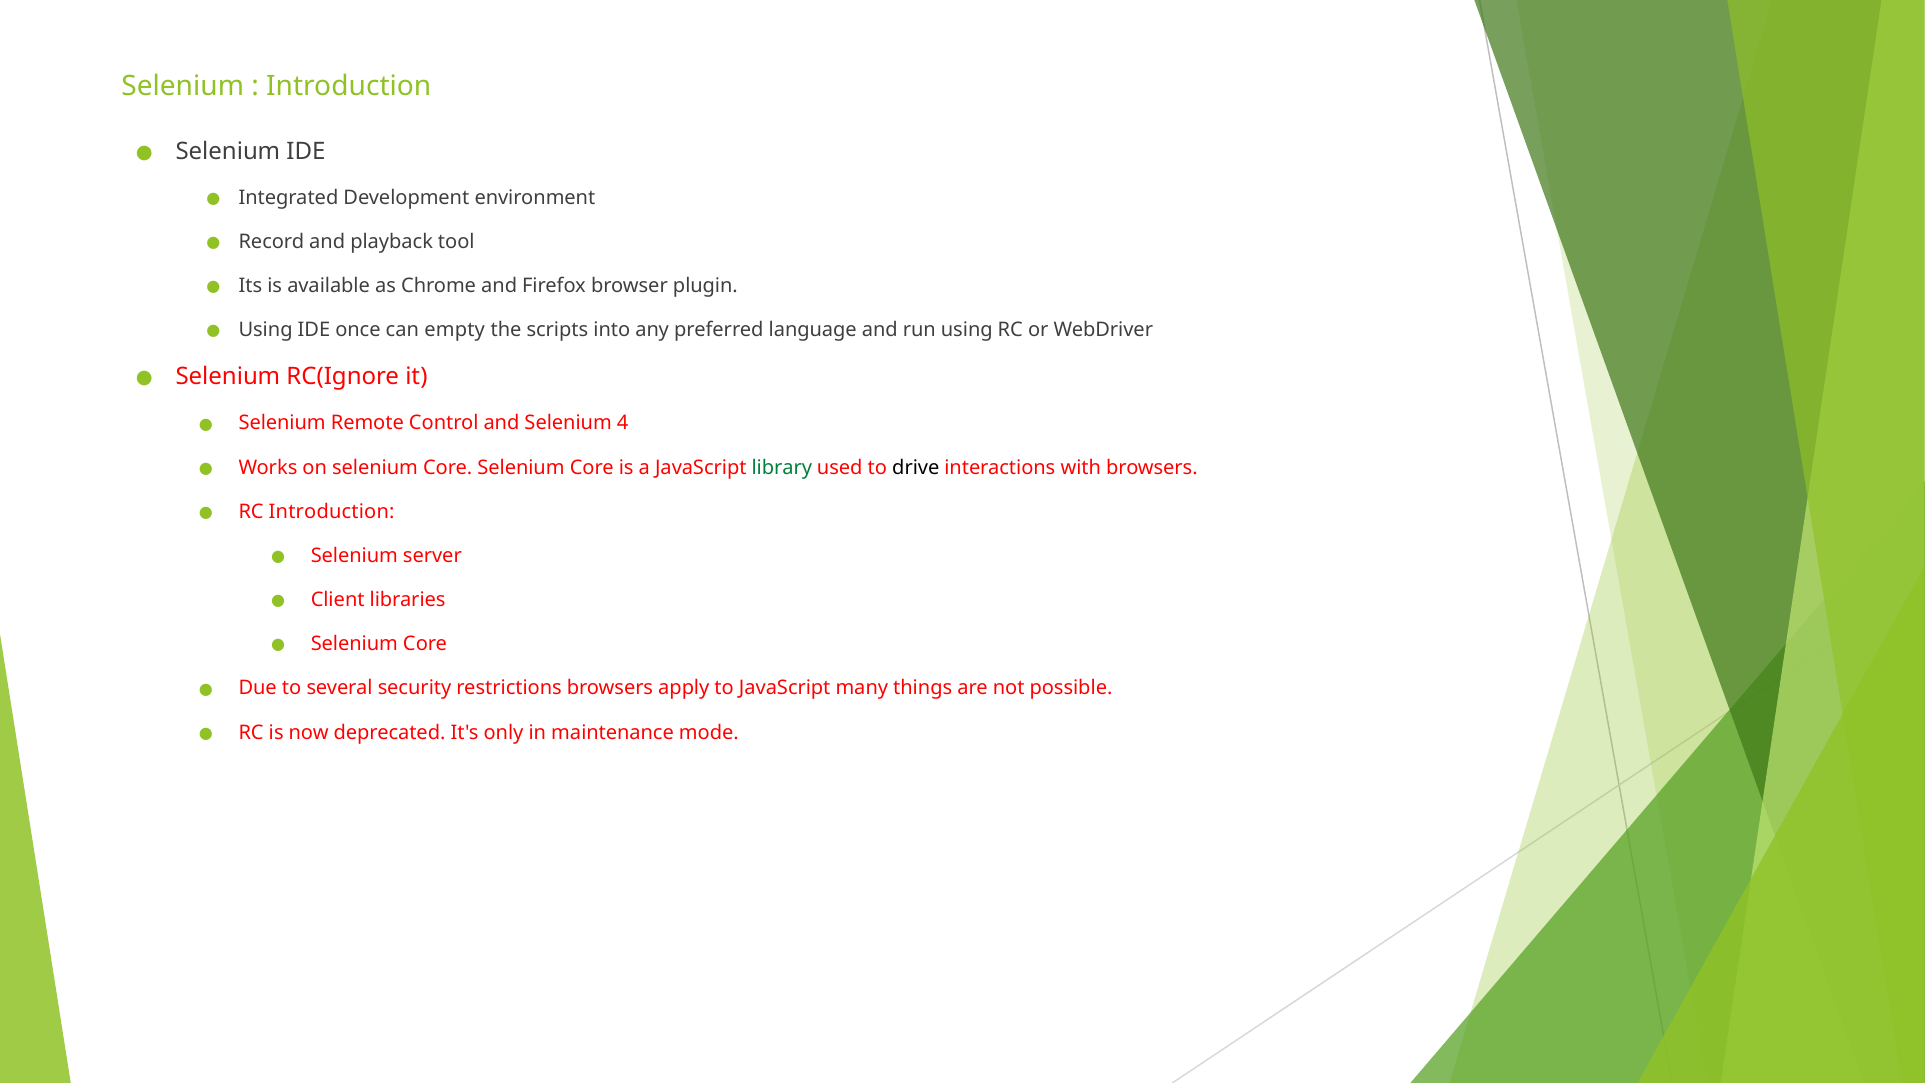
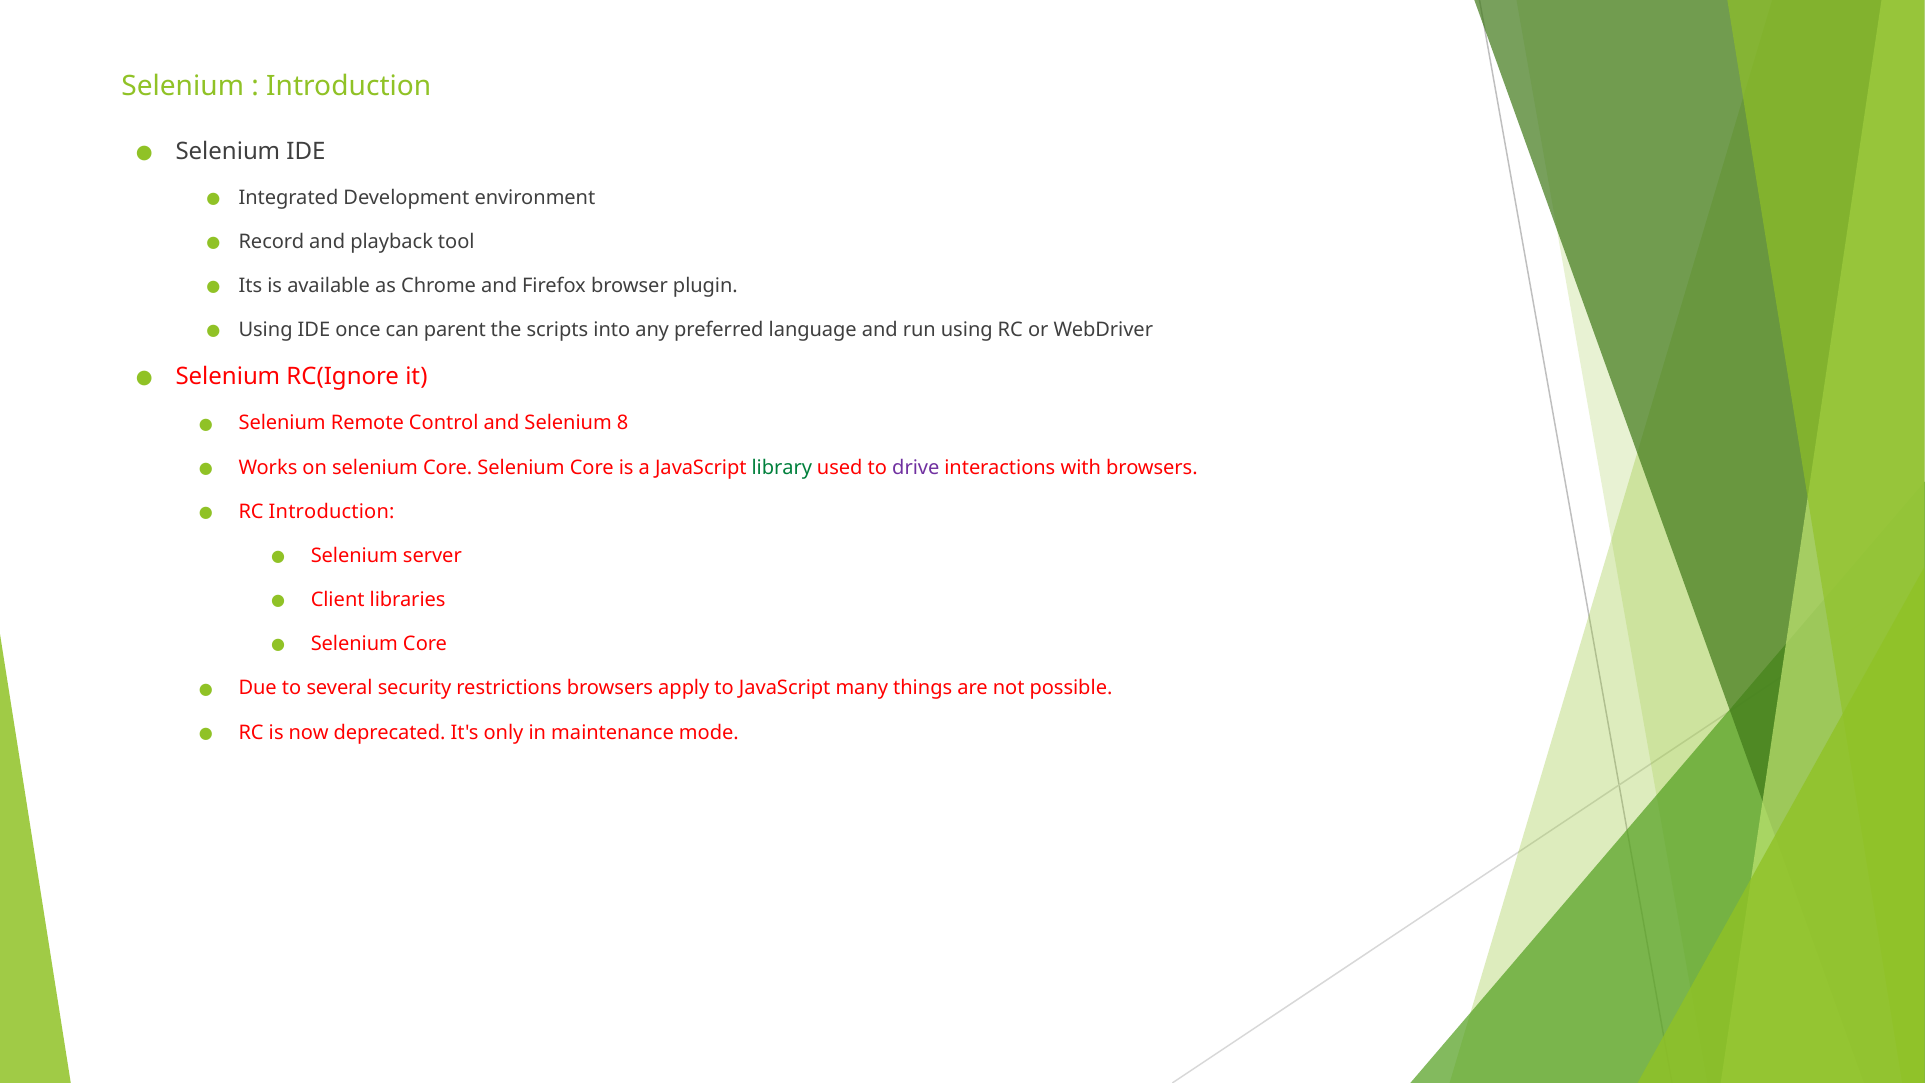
empty: empty -> parent (455, 330)
4: 4 -> 8 (623, 423)
drive colour: black -> purple (916, 467)
